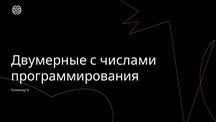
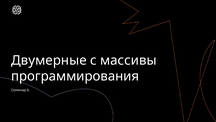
числами: числами -> массивы (128, 60)
